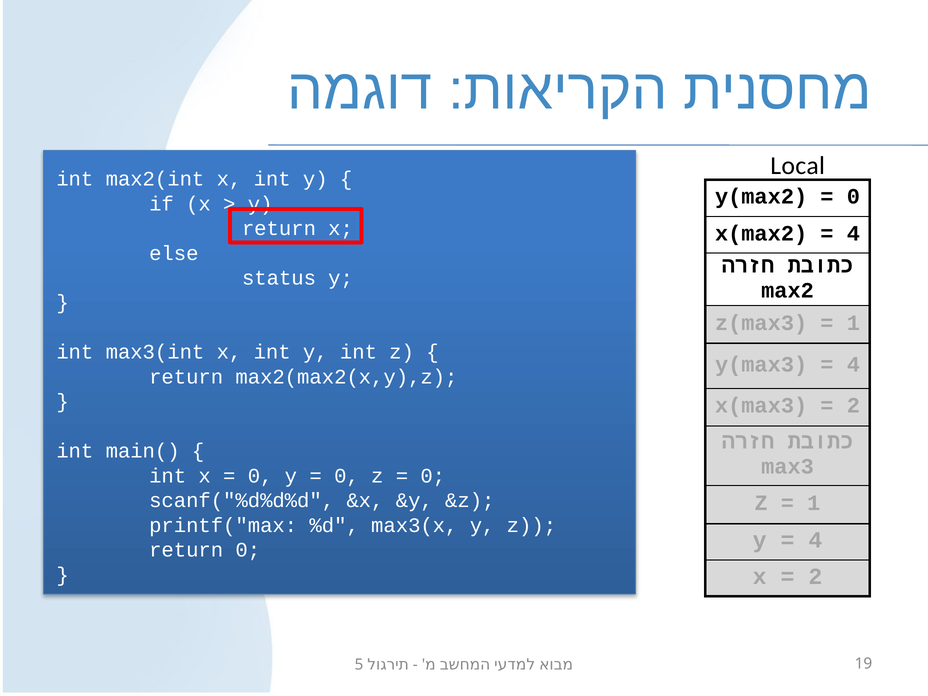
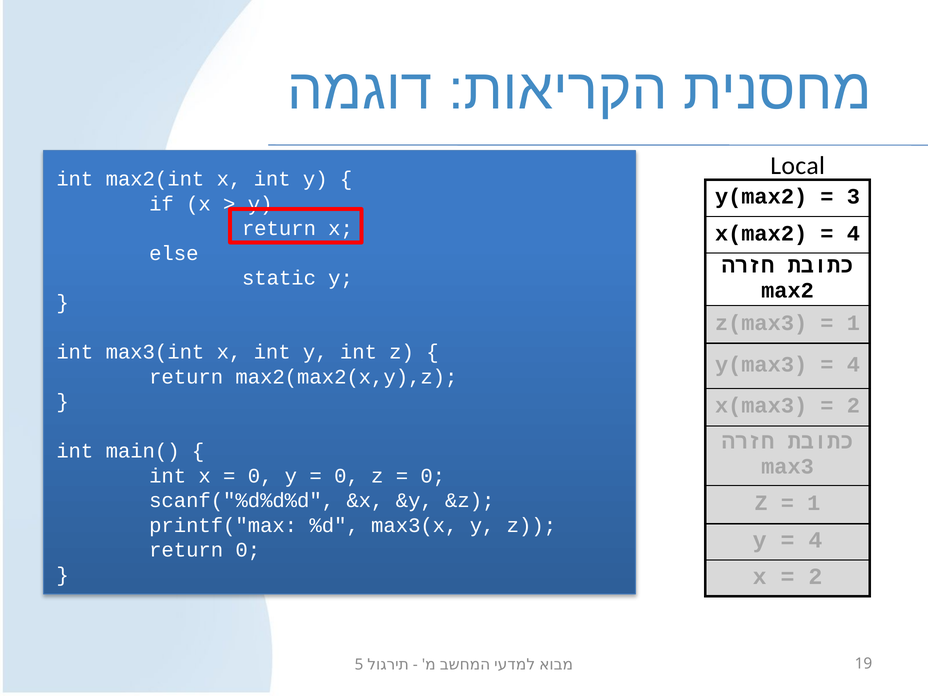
0: 0 -> 3 (853, 197)
status: status -> static (279, 278)
